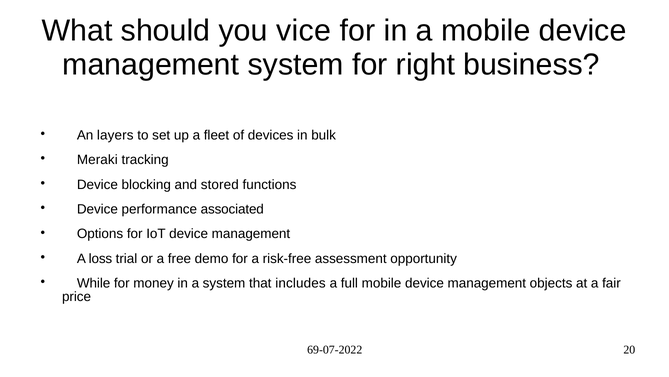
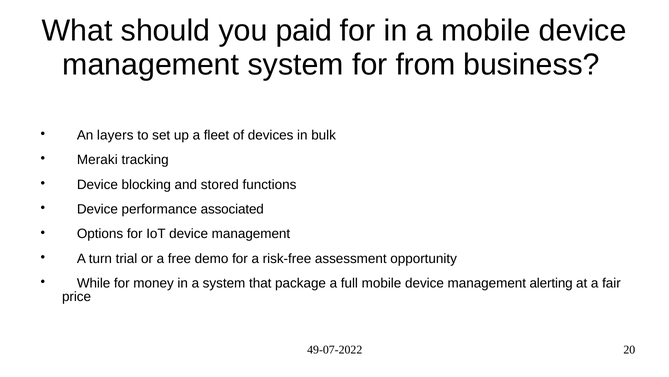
vice: vice -> paid (304, 31)
right: right -> from (426, 65)
loss: loss -> turn (100, 258)
includes: includes -> package (301, 283)
objects: objects -> alerting (551, 283)
69-07-2022: 69-07-2022 -> 49-07-2022 (335, 349)
